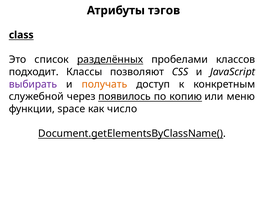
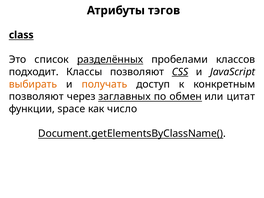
CSS underline: none -> present (180, 72)
выбирать colour: purple -> orange (33, 84)
служебной: служебной -> позволяют (36, 97)
появилось: появилось -> заглавных (124, 97)
копию: копию -> обмен (186, 97)
меню: меню -> цитат (241, 97)
